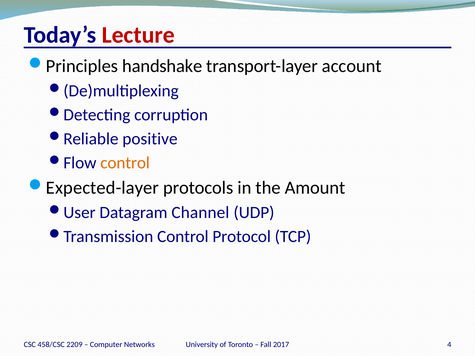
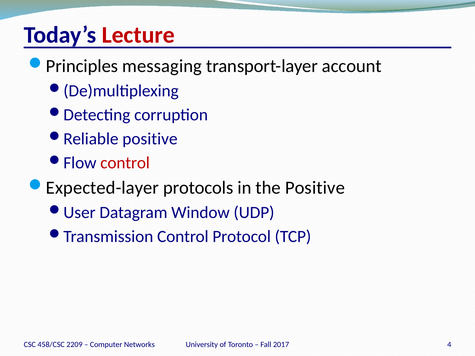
handshake: handshake -> messaging (162, 66)
control colour: orange -> red (125, 163)
the Amount: Amount -> Positive (315, 188)
Channel: Channel -> Window (201, 213)
